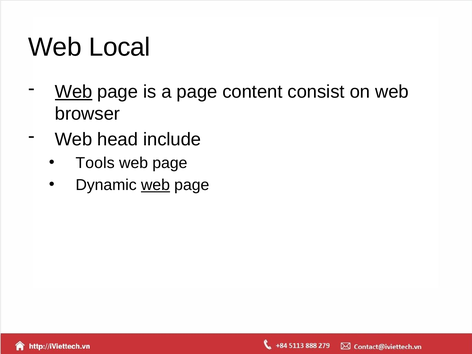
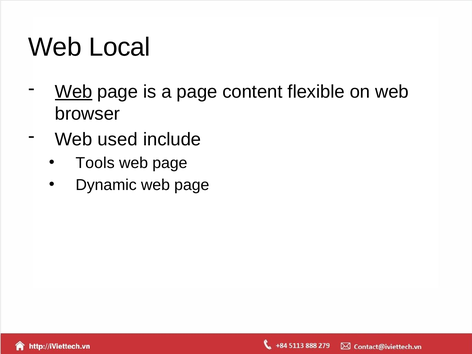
consist: consist -> flexible (316, 92)
head: head -> used (118, 140)
web underline: present -> none (155, 185)
